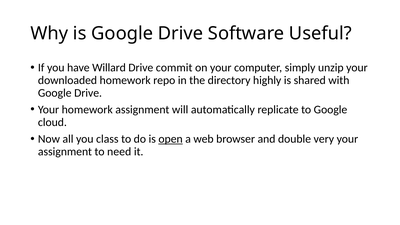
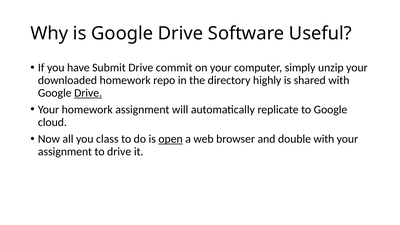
Willard: Willard -> Submit (109, 68)
Drive underline: none -> present (88, 93)
double very: very -> with (324, 139)
to need: need -> drive (119, 152)
